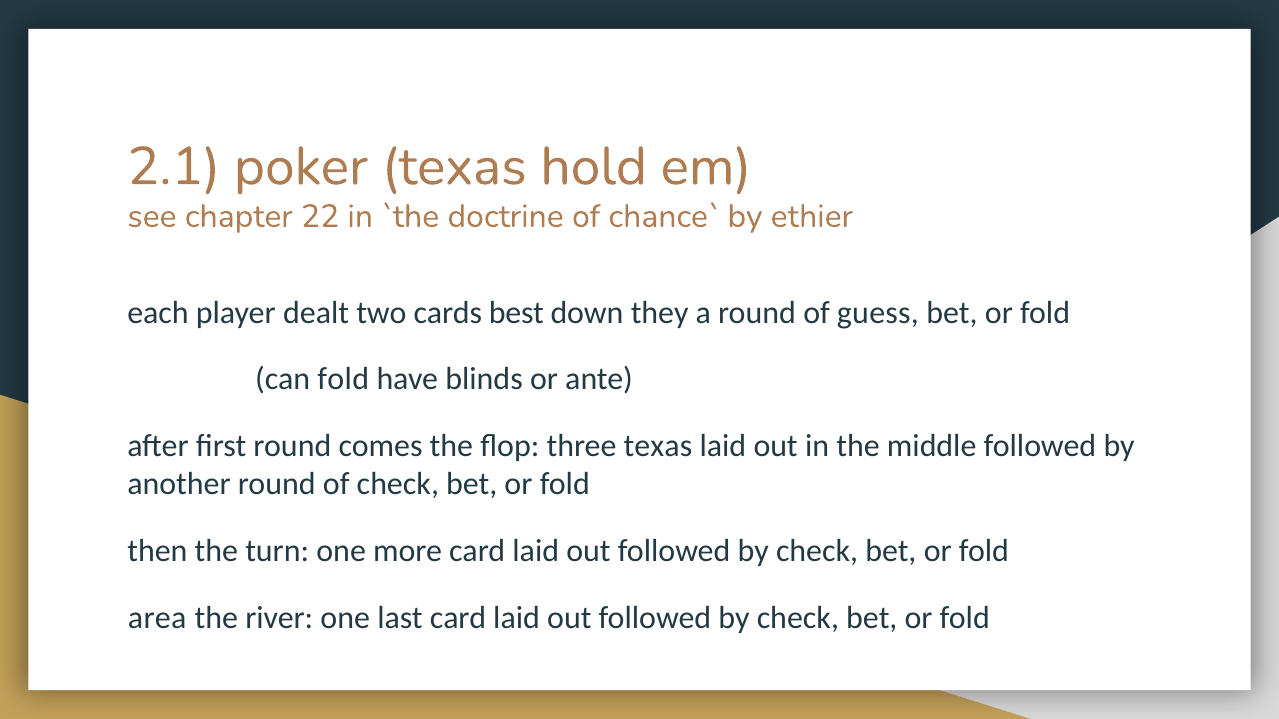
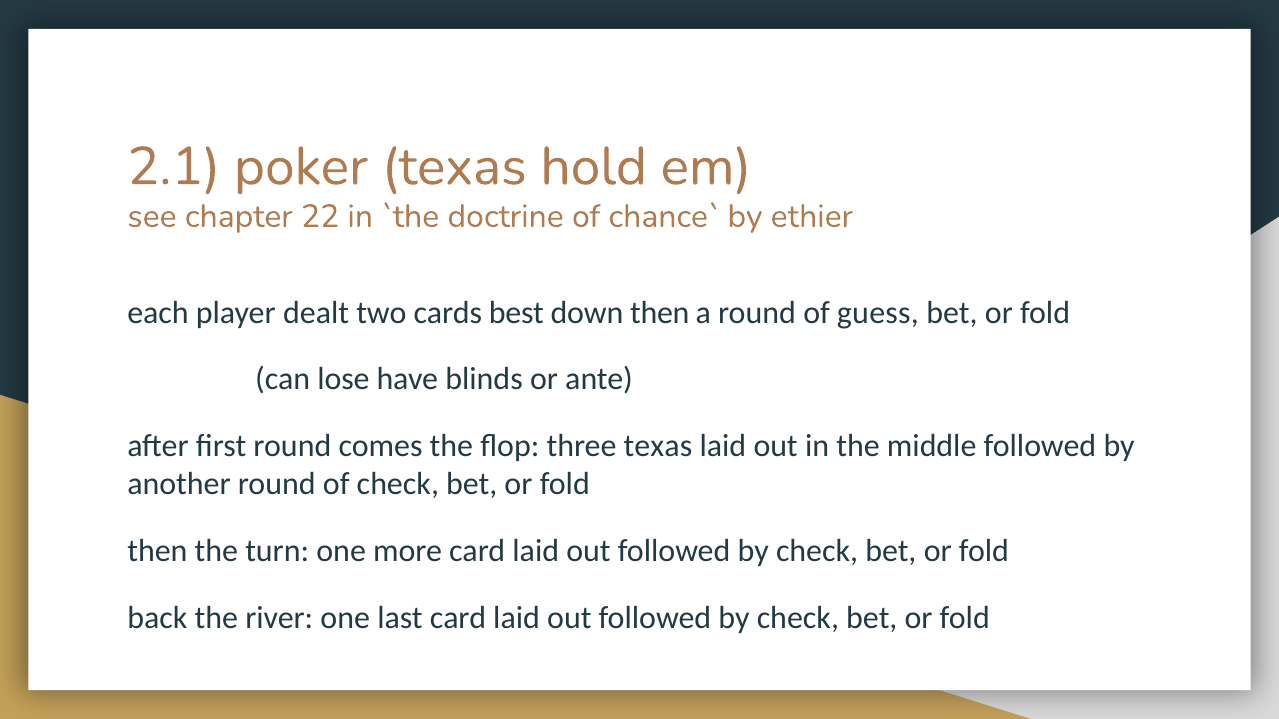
down they: they -> then (660, 313)
can fold: fold -> lose (343, 379)
area: area -> back (157, 618)
